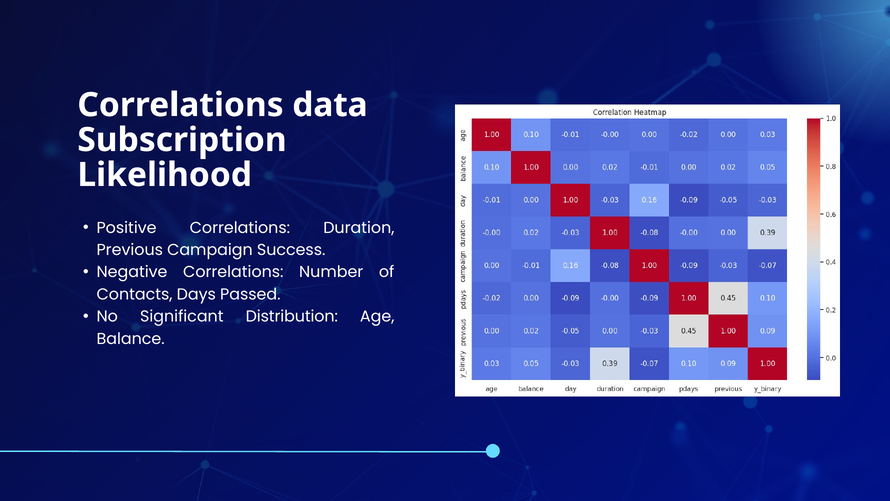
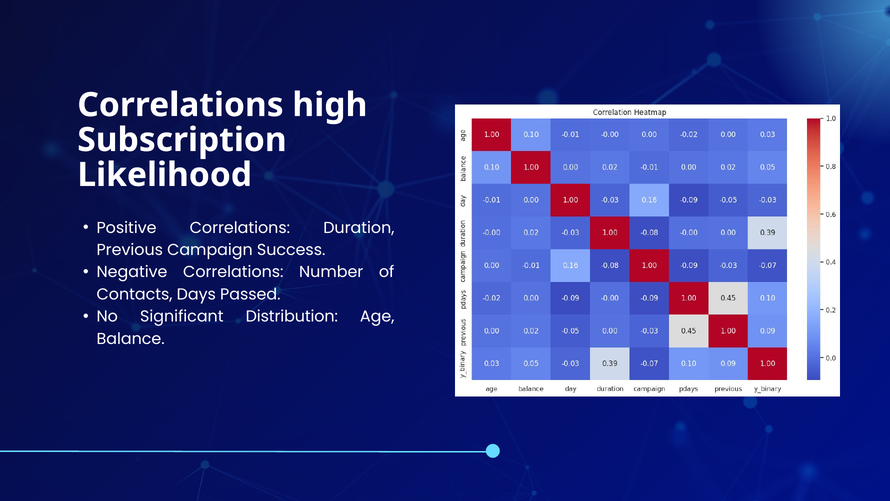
data: data -> high (330, 105)
